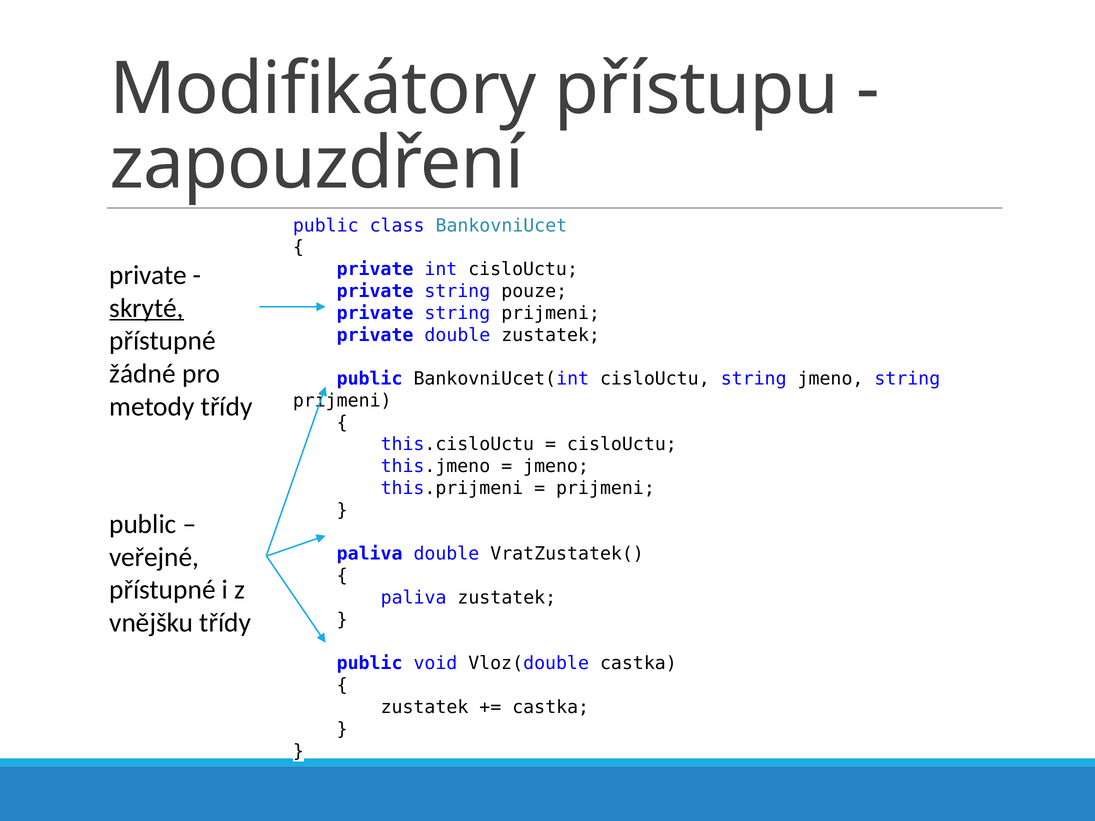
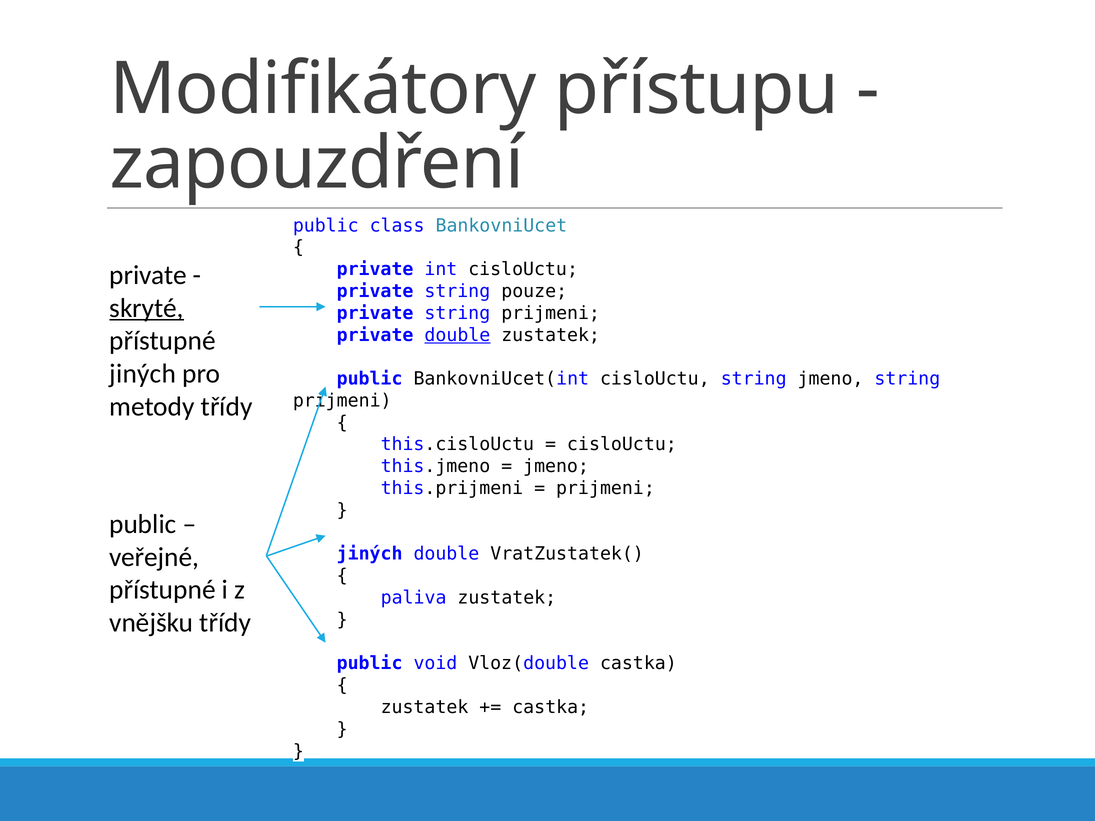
double underline: none -> present (457, 335)
žádné: žádné -> jiných (143, 374)
paliva: paliva -> jiných (370, 554)
